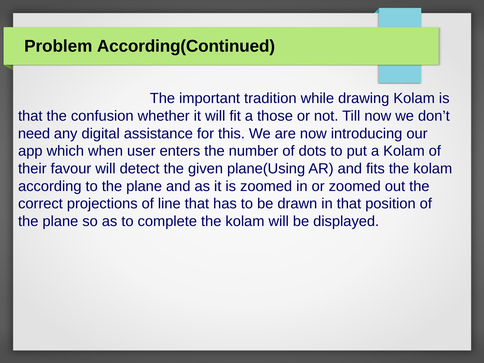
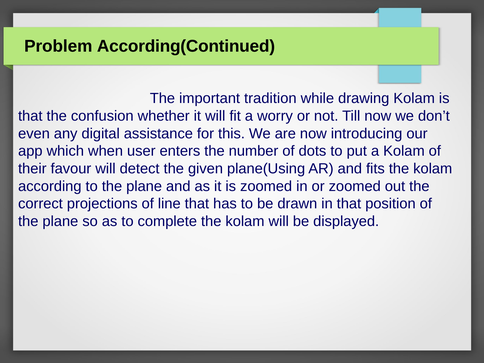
those: those -> worry (275, 116)
need: need -> even (34, 133)
